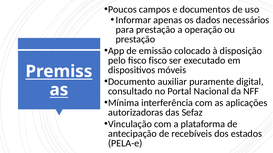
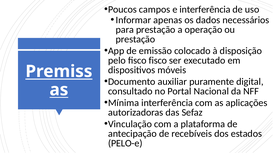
e documentos: documentos -> interferência (205, 9)
PELA-e: PELA-e -> PELO-e (125, 144)
